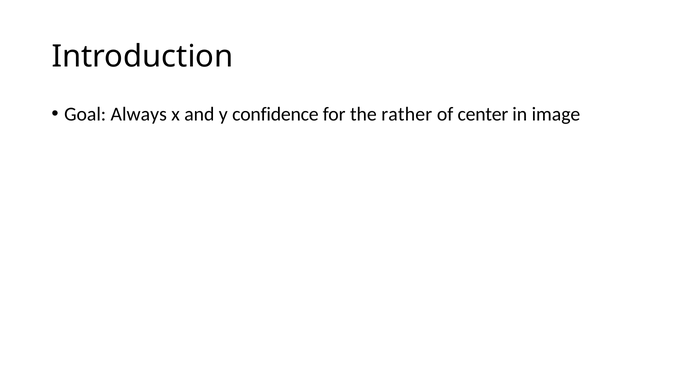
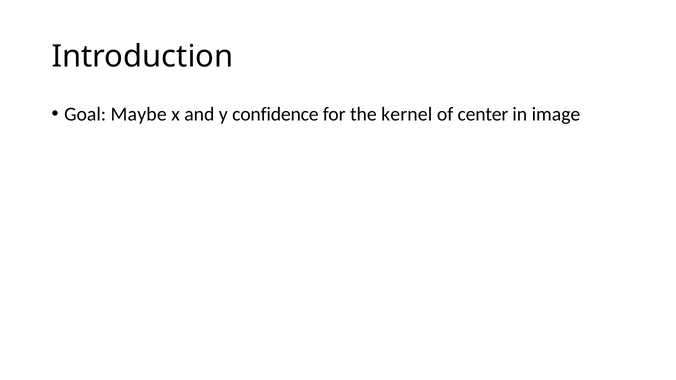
Always: Always -> Maybe (139, 114)
rather: rather -> kernel (407, 114)
